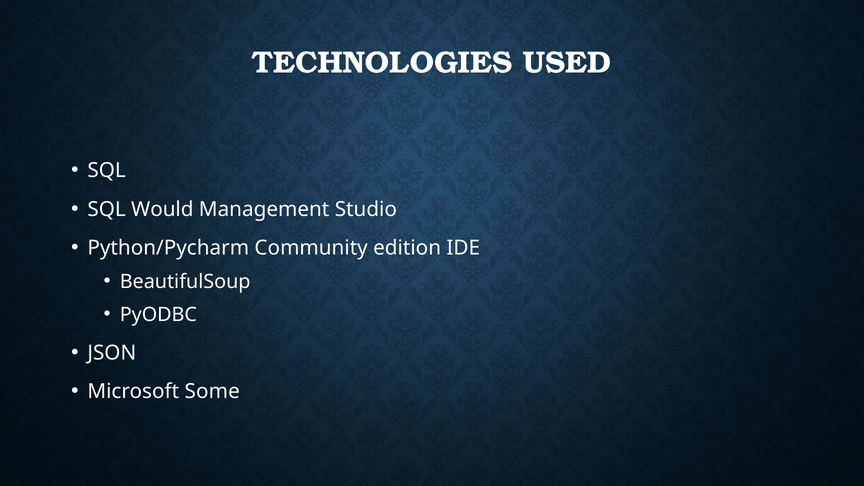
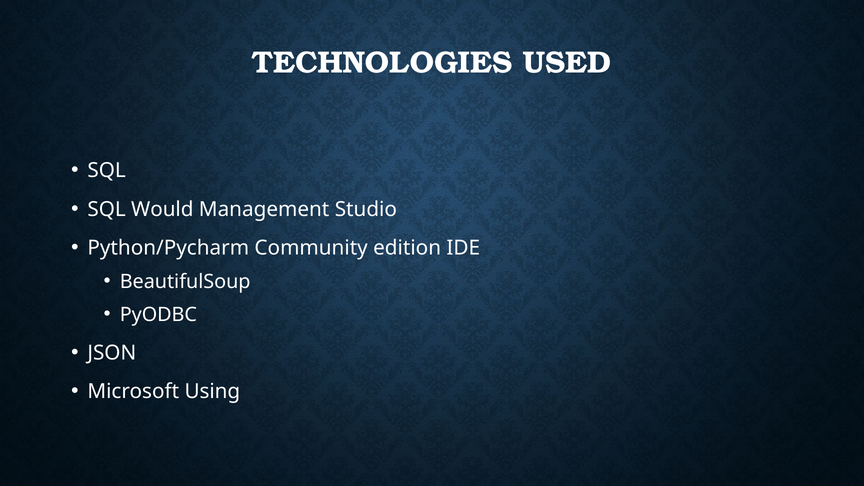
Some: Some -> Using (212, 392)
